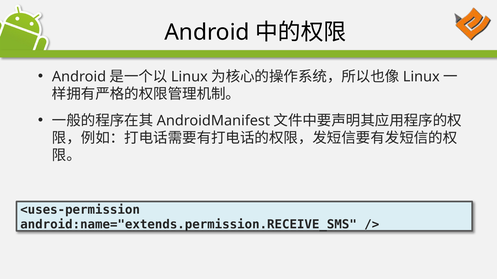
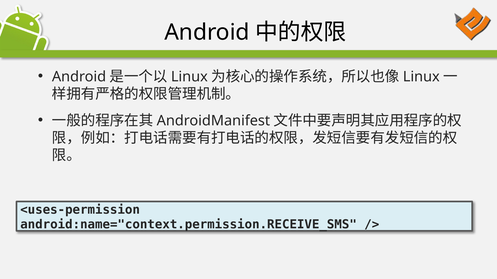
android:name="extends.permission.RECEIVE_SMS: android:name="extends.permission.RECEIVE_SMS -> android:name="context.permission.RECEIVE_SMS (189, 225)
